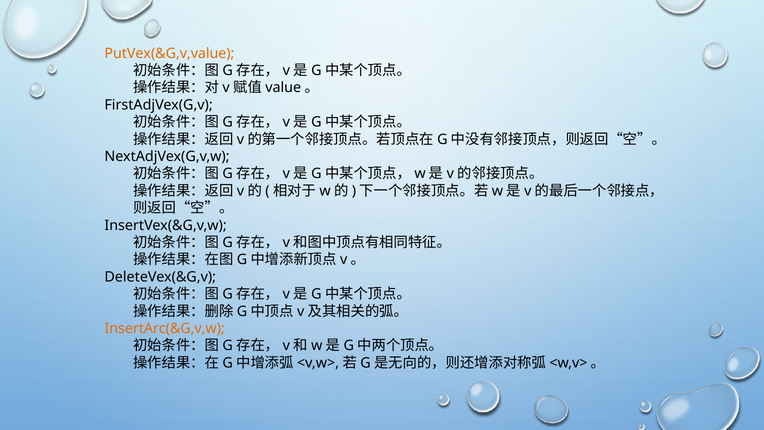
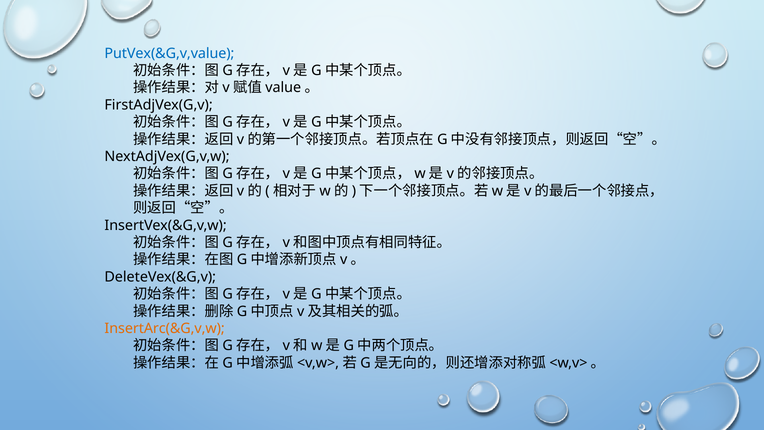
PutVex(&G,v,value colour: orange -> blue (169, 53)
